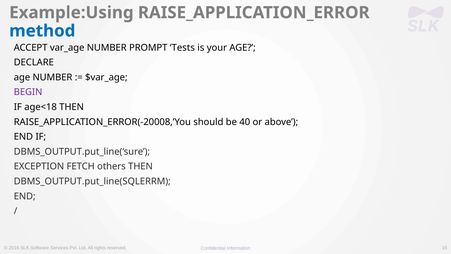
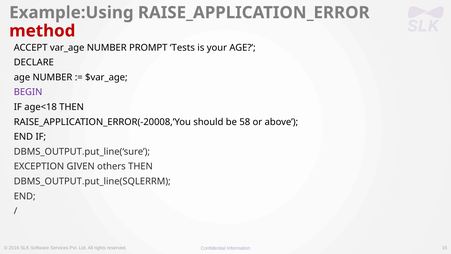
method colour: blue -> red (42, 31)
40: 40 -> 58 (245, 122)
FETCH: FETCH -> GIVEN (81, 166)
